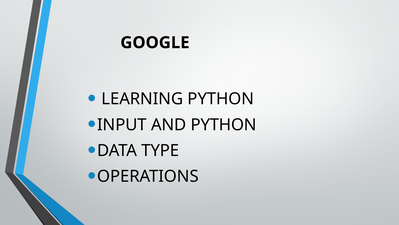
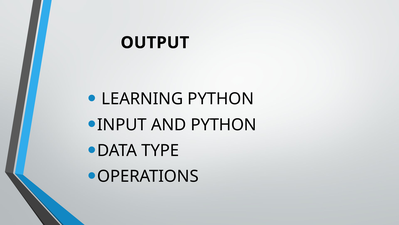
GOOGLE: GOOGLE -> OUTPUT (155, 43)
